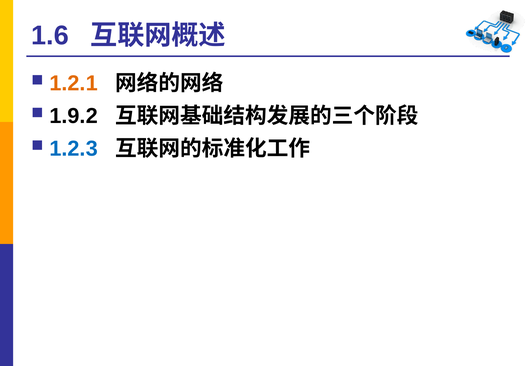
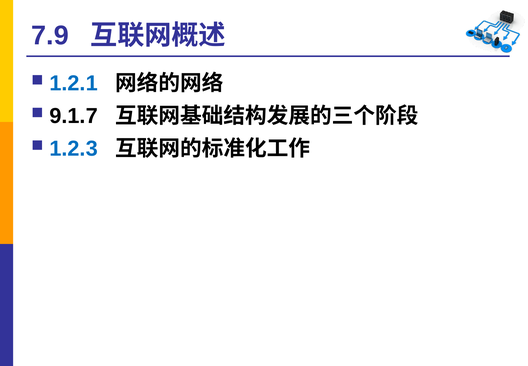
1.6: 1.6 -> 7.9 (50, 35)
1.2.1 colour: orange -> blue (74, 83)
1.9.2: 1.9.2 -> 9.1.7 (74, 116)
